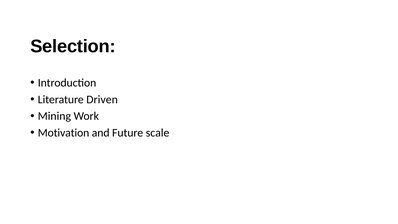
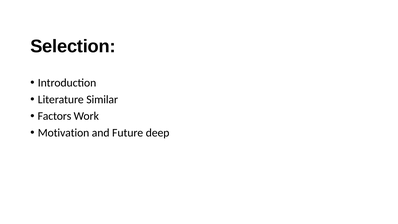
Driven: Driven -> Similar (102, 99)
Mining: Mining -> Factors (54, 116)
scale: scale -> deep (158, 133)
